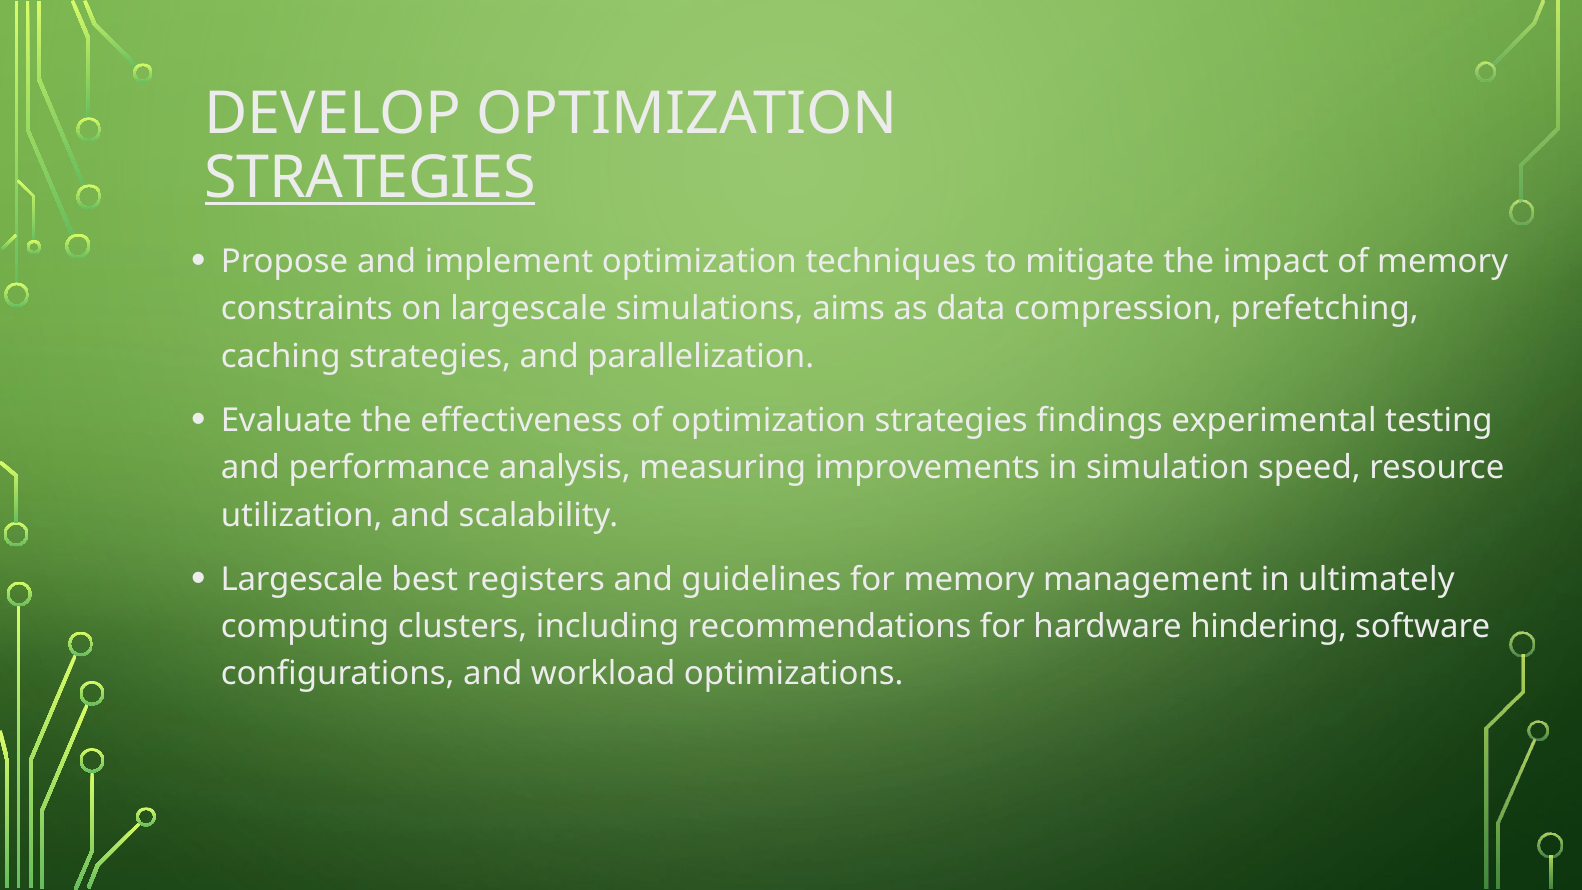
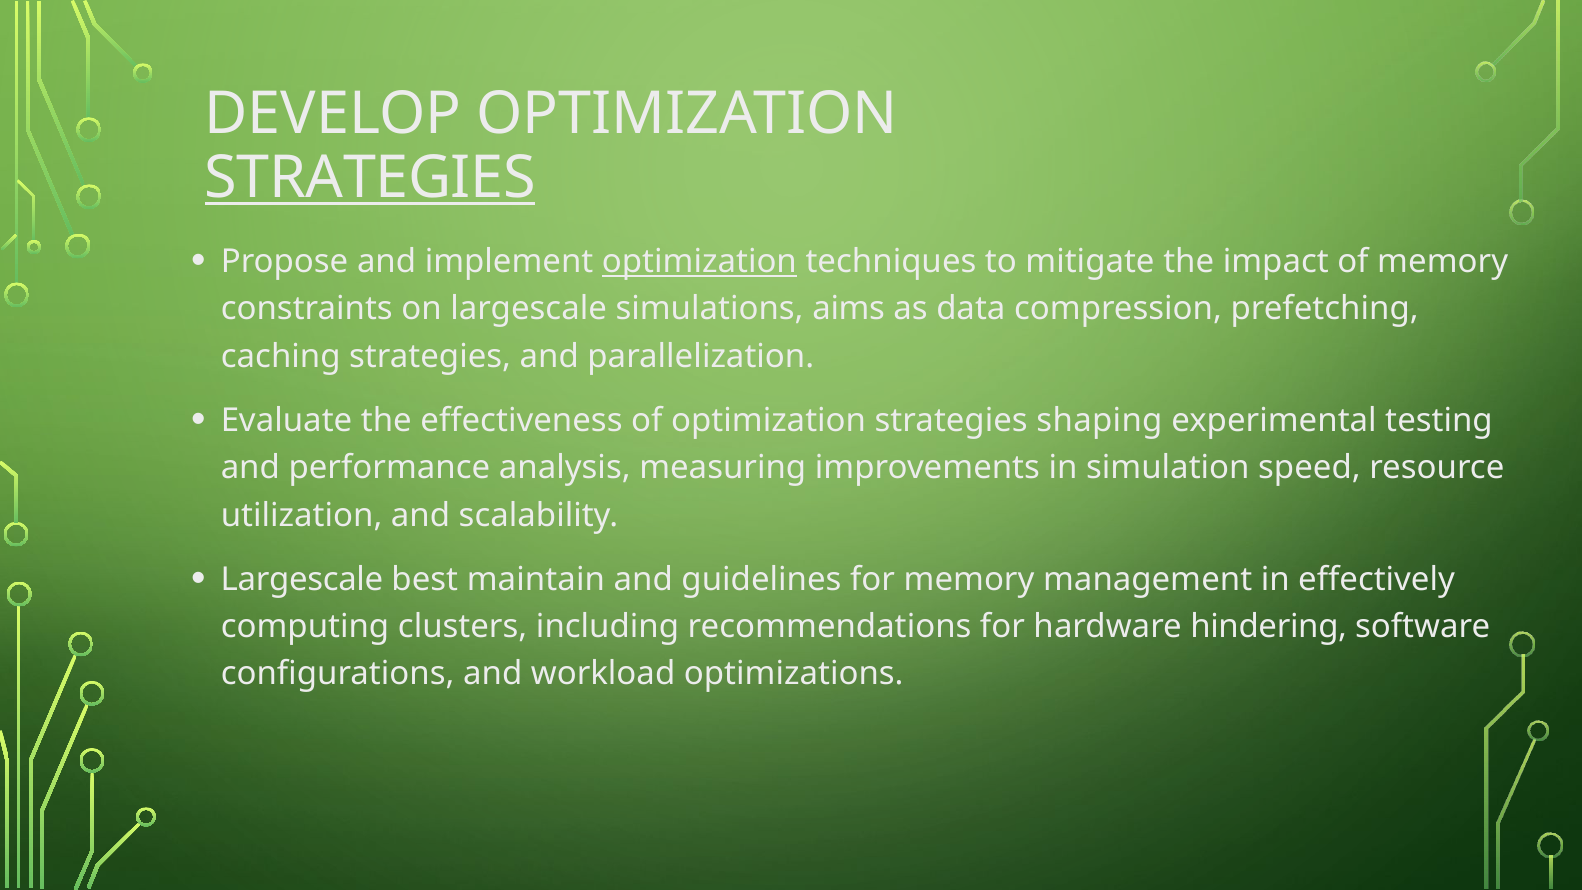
optimization underline: none -> present (699, 261)
findings: findings -> shaping (1099, 420)
registers: registers -> maintain (536, 579)
ultimately: ultimately -> effectively (1377, 579)
